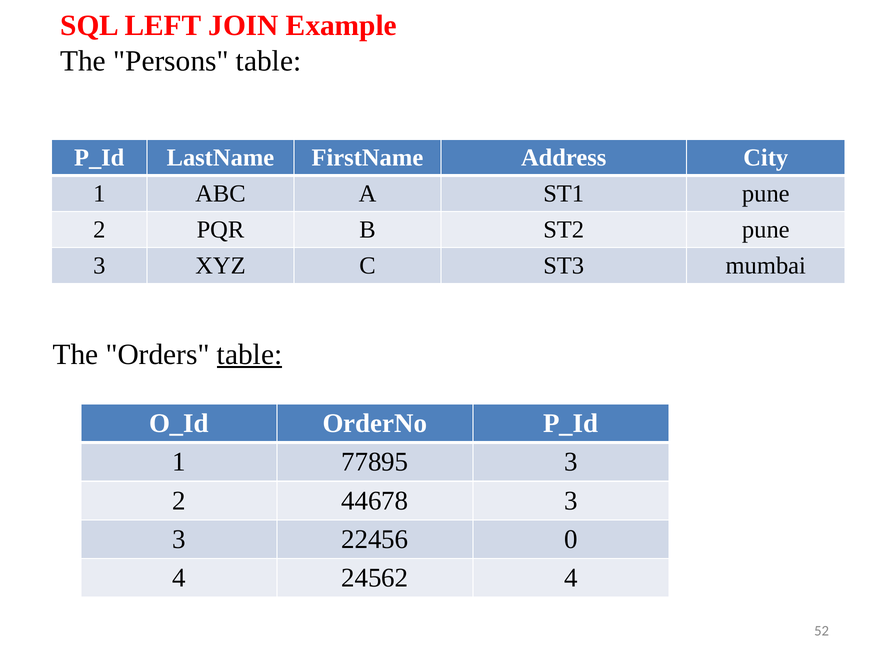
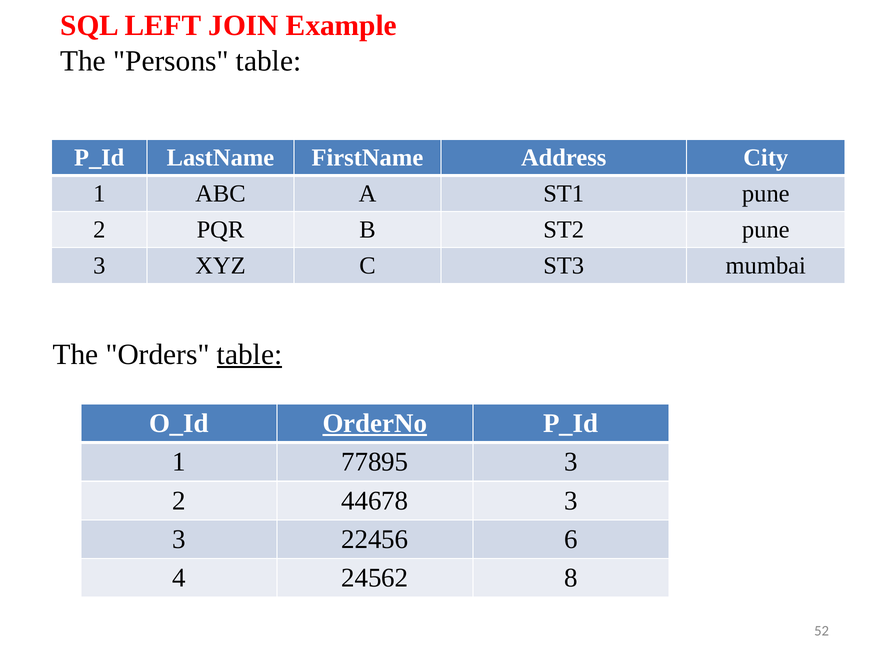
OrderNo underline: none -> present (375, 424)
0: 0 -> 6 (571, 540)
24562 4: 4 -> 8 (571, 578)
